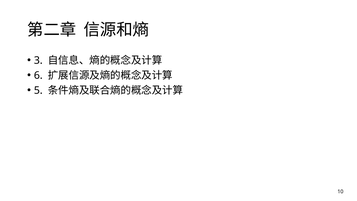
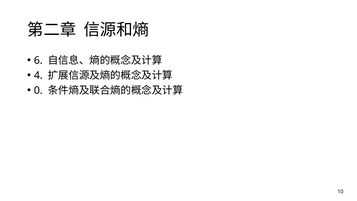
3: 3 -> 6 (38, 60)
6: 6 -> 4 (38, 75)
5: 5 -> 0 (38, 90)
